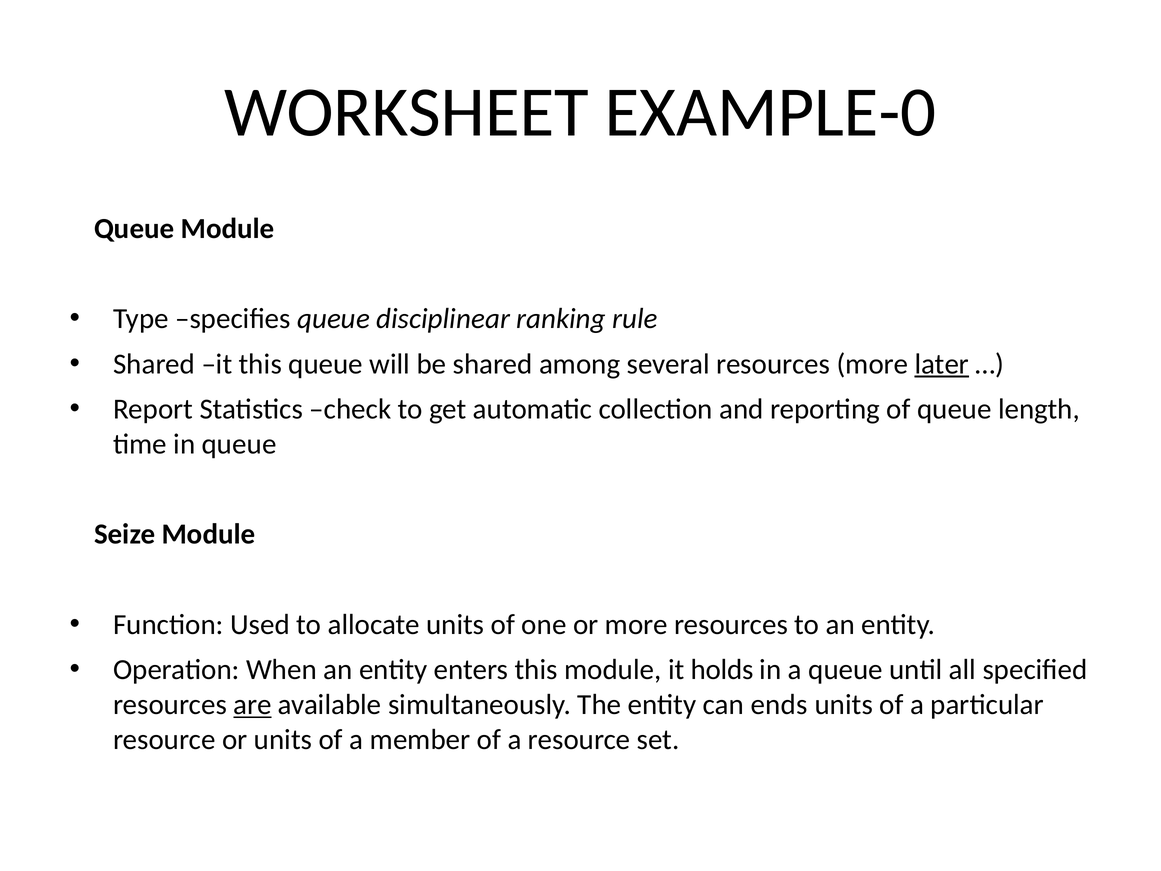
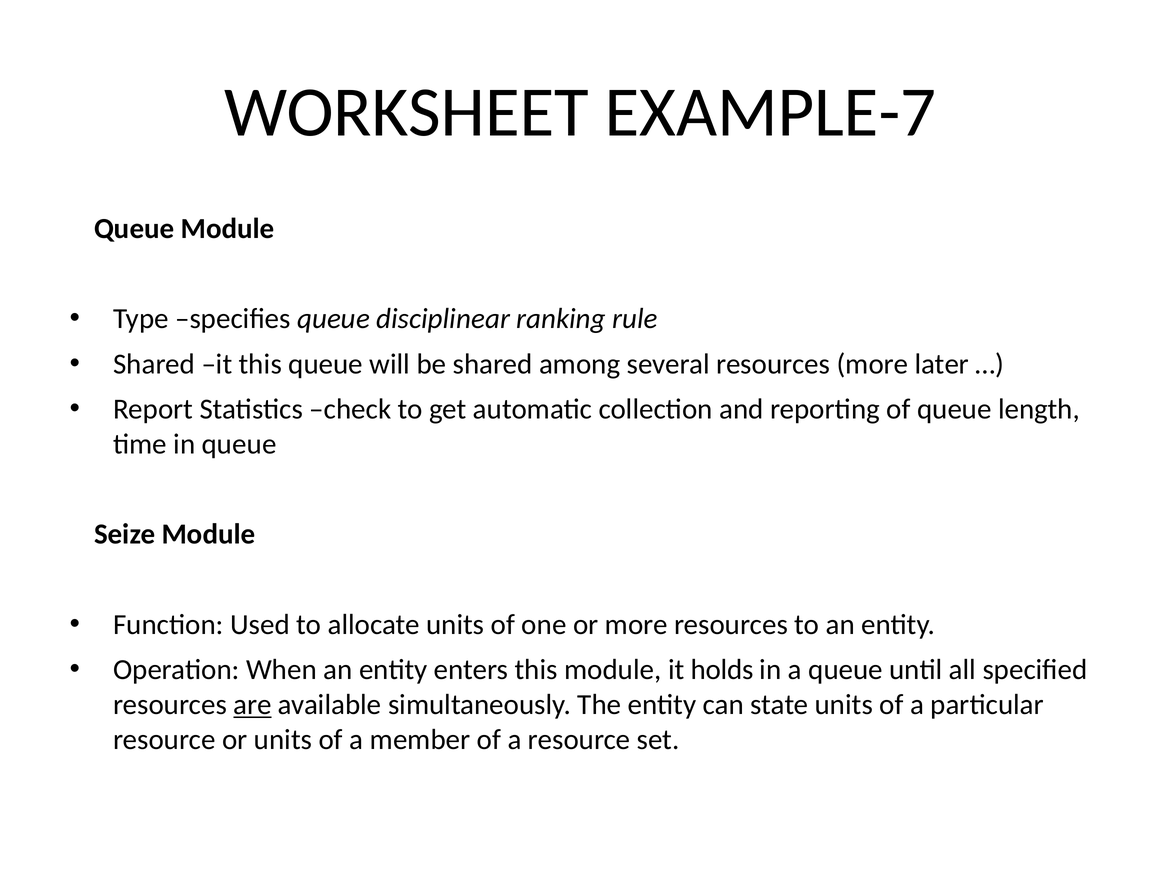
EXAMPLE-0: EXAMPLE-0 -> EXAMPLE-7 (770, 112)
later underline: present -> none (942, 364)
ends: ends -> state (779, 705)
